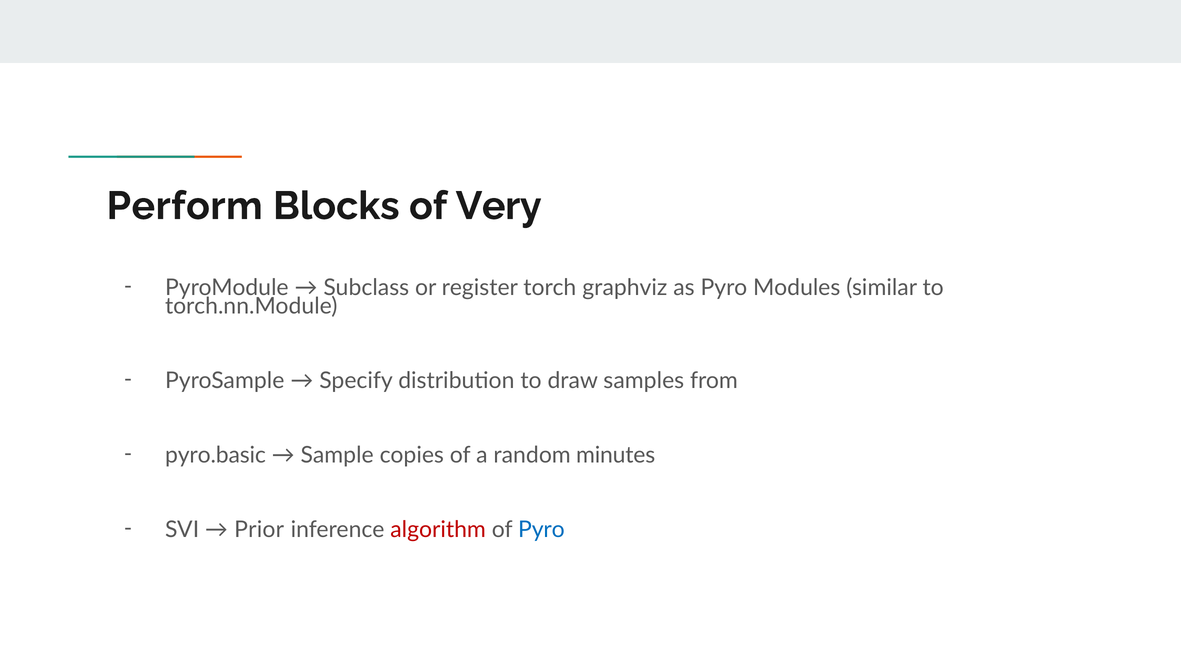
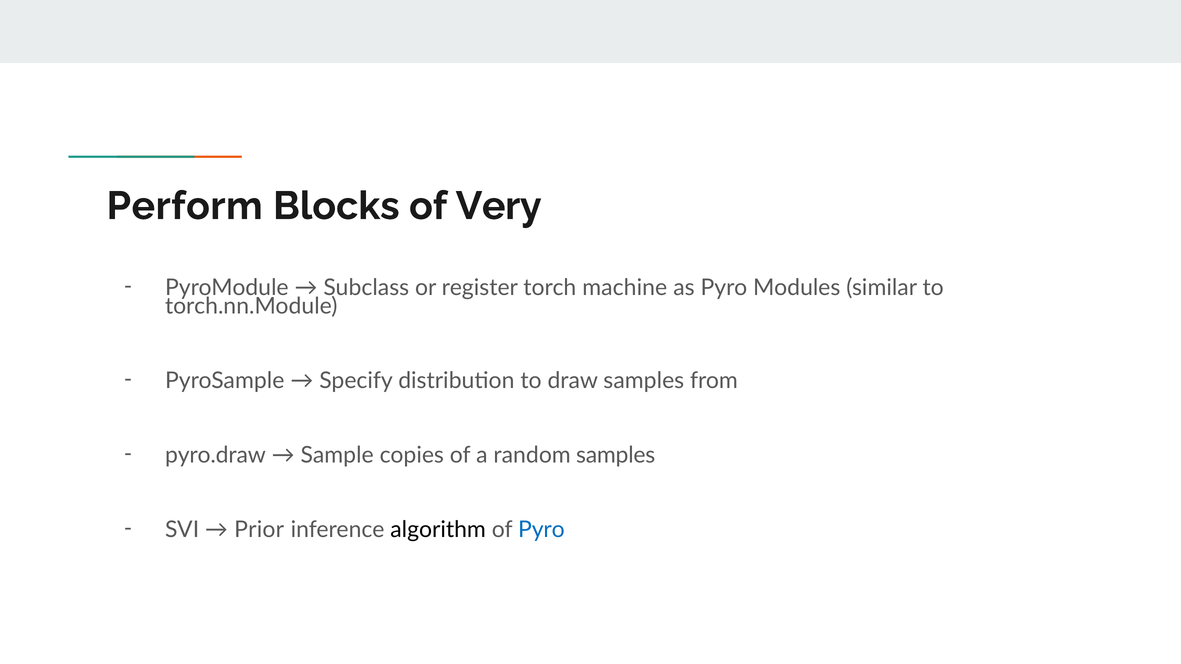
graphviz: graphviz -> machine (625, 288)
pyro.basic: pyro.basic -> pyro.draw (215, 455)
random minutes: minutes -> samples (616, 455)
algorithm colour: red -> black (438, 530)
